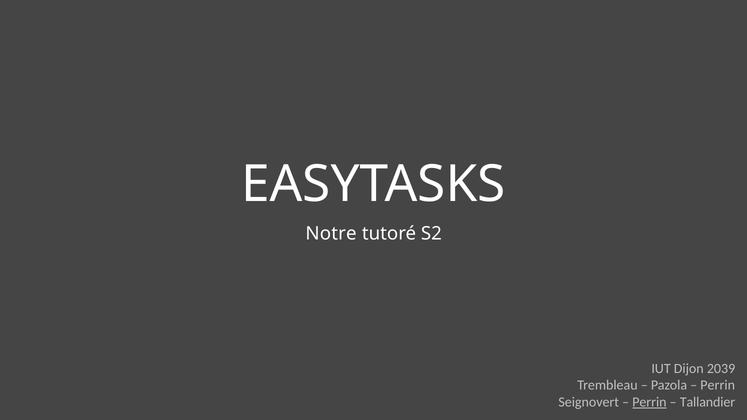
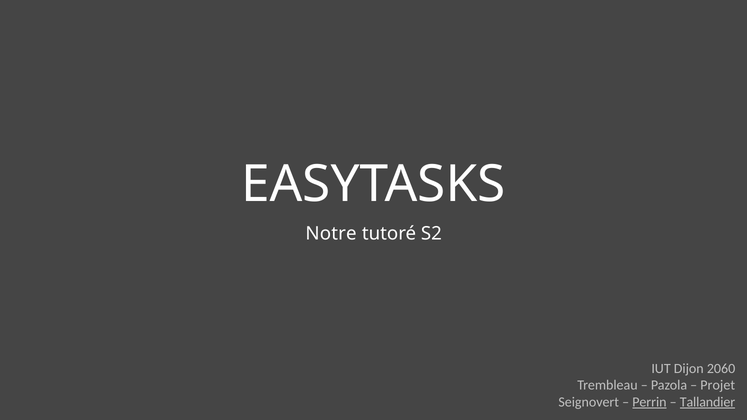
2039: 2039 -> 2060 (721, 369)
Perrin: Perrin -> Projet (718, 385)
Tallandier underline: none -> present (707, 402)
